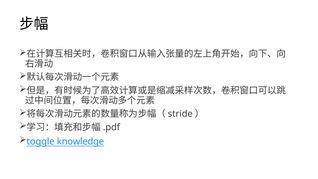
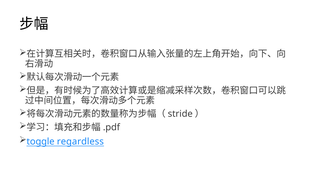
knowledge: knowledge -> regardless (80, 142)
